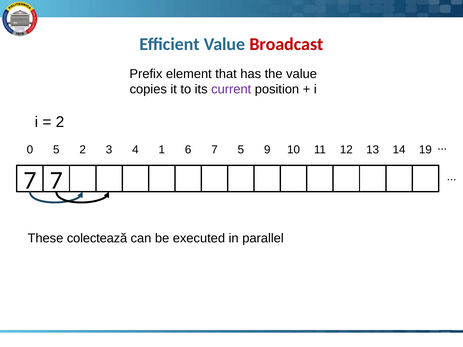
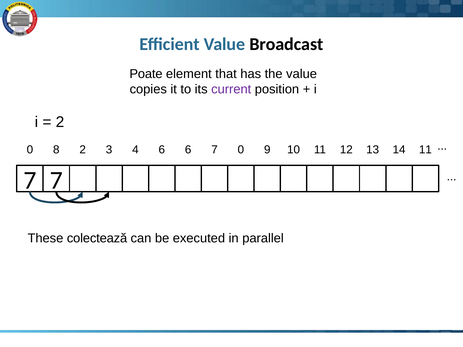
Broadcast colour: red -> black (286, 44)
Prefix: Prefix -> Poate (146, 74)
0 5: 5 -> 8 (56, 150)
4 1: 1 -> 6 (162, 150)
6 7 5: 5 -> 0 (241, 150)
14 19: 19 -> 11 (425, 150)
